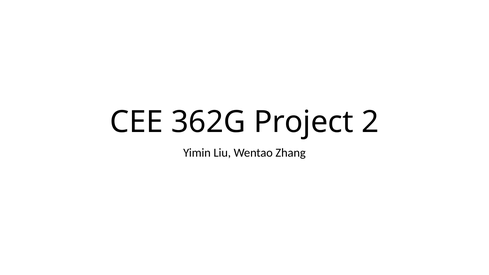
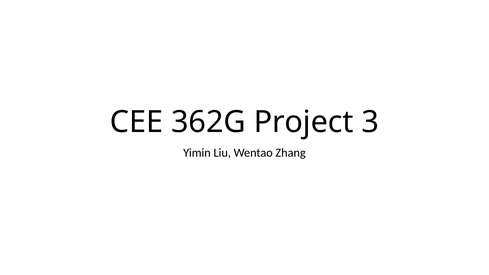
2: 2 -> 3 (370, 122)
